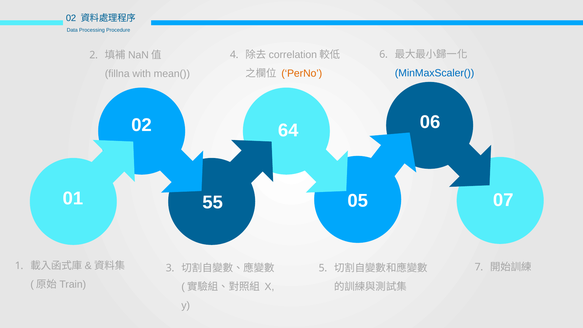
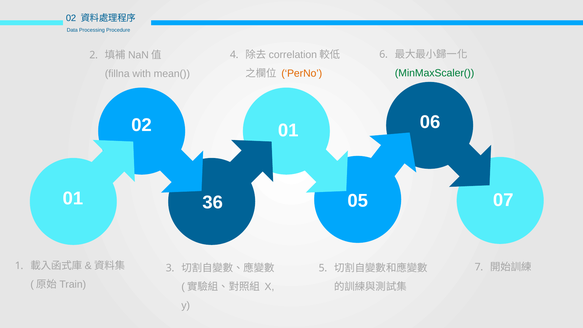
MinMaxScaler( colour: blue -> green (435, 73)
02 64: 64 -> 01 (288, 130)
55: 55 -> 36 (213, 202)
